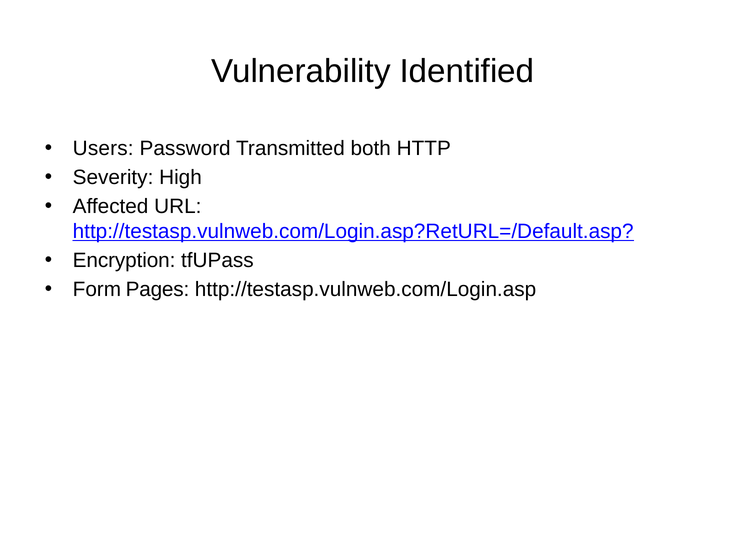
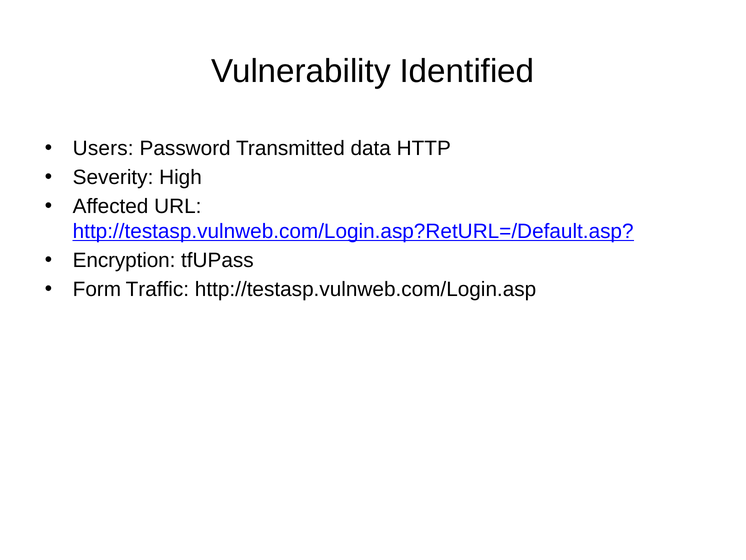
both: both -> data (371, 148)
Pages: Pages -> Traffic (157, 289)
